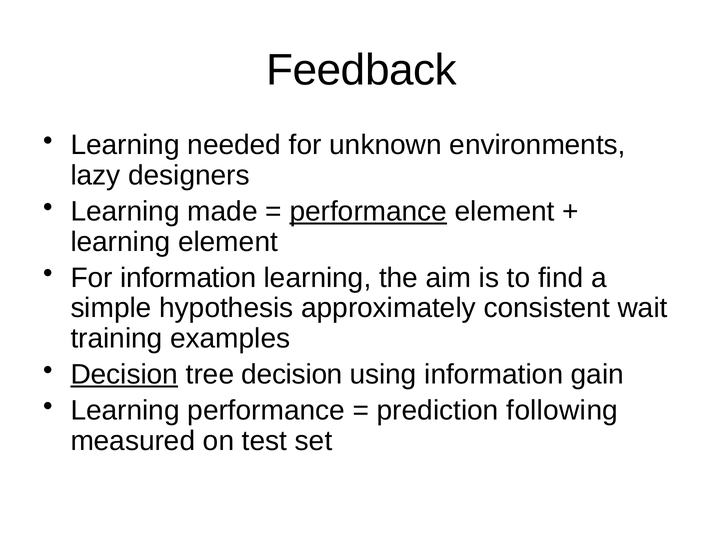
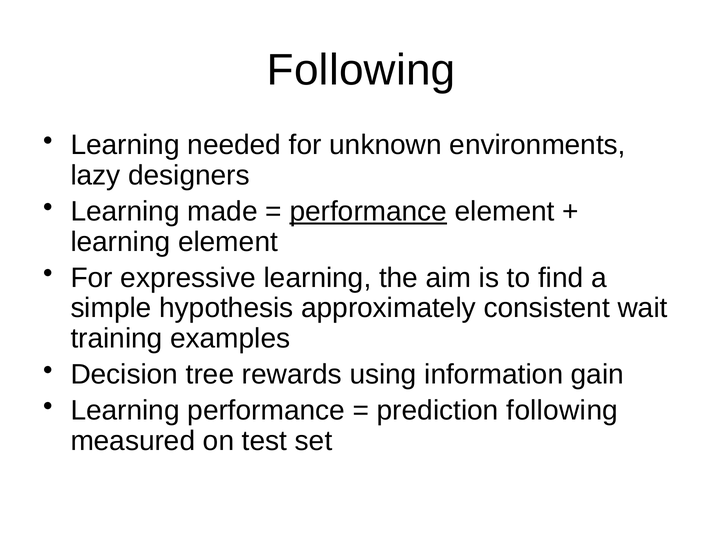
Feedback: Feedback -> Following (361, 70)
For information: information -> expressive (188, 278)
Decision underline: present -> none (124, 375)
tree decision: decision -> rewards (292, 375)
